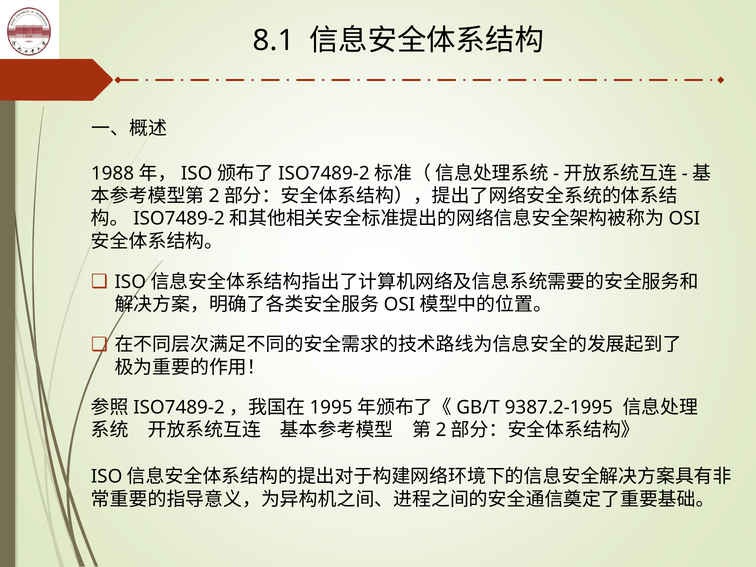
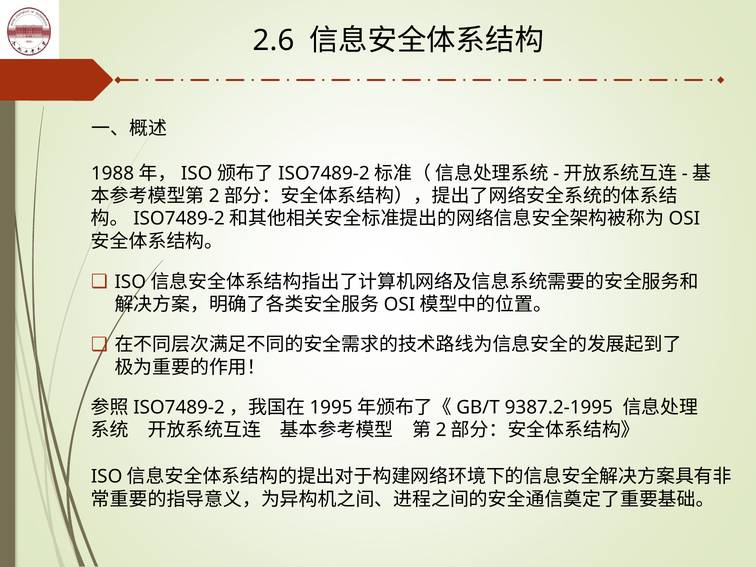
8.1: 8.1 -> 2.6 (274, 40)
